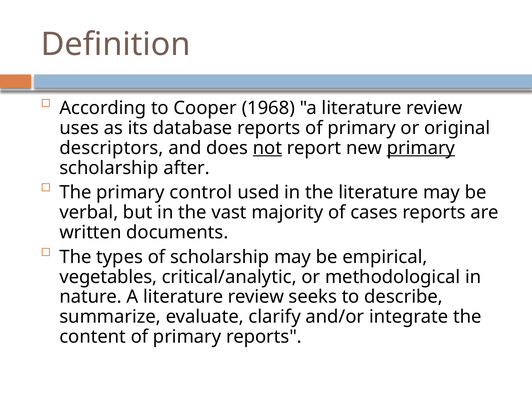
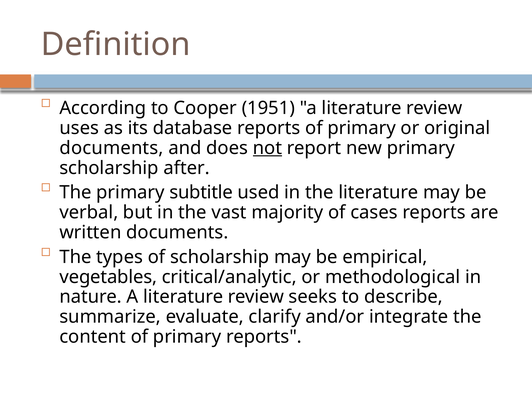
1968: 1968 -> 1951 (268, 108)
descriptors: descriptors -> documents (111, 148)
primary underline: present -> none (421, 148)
control: control -> subtitle (201, 193)
